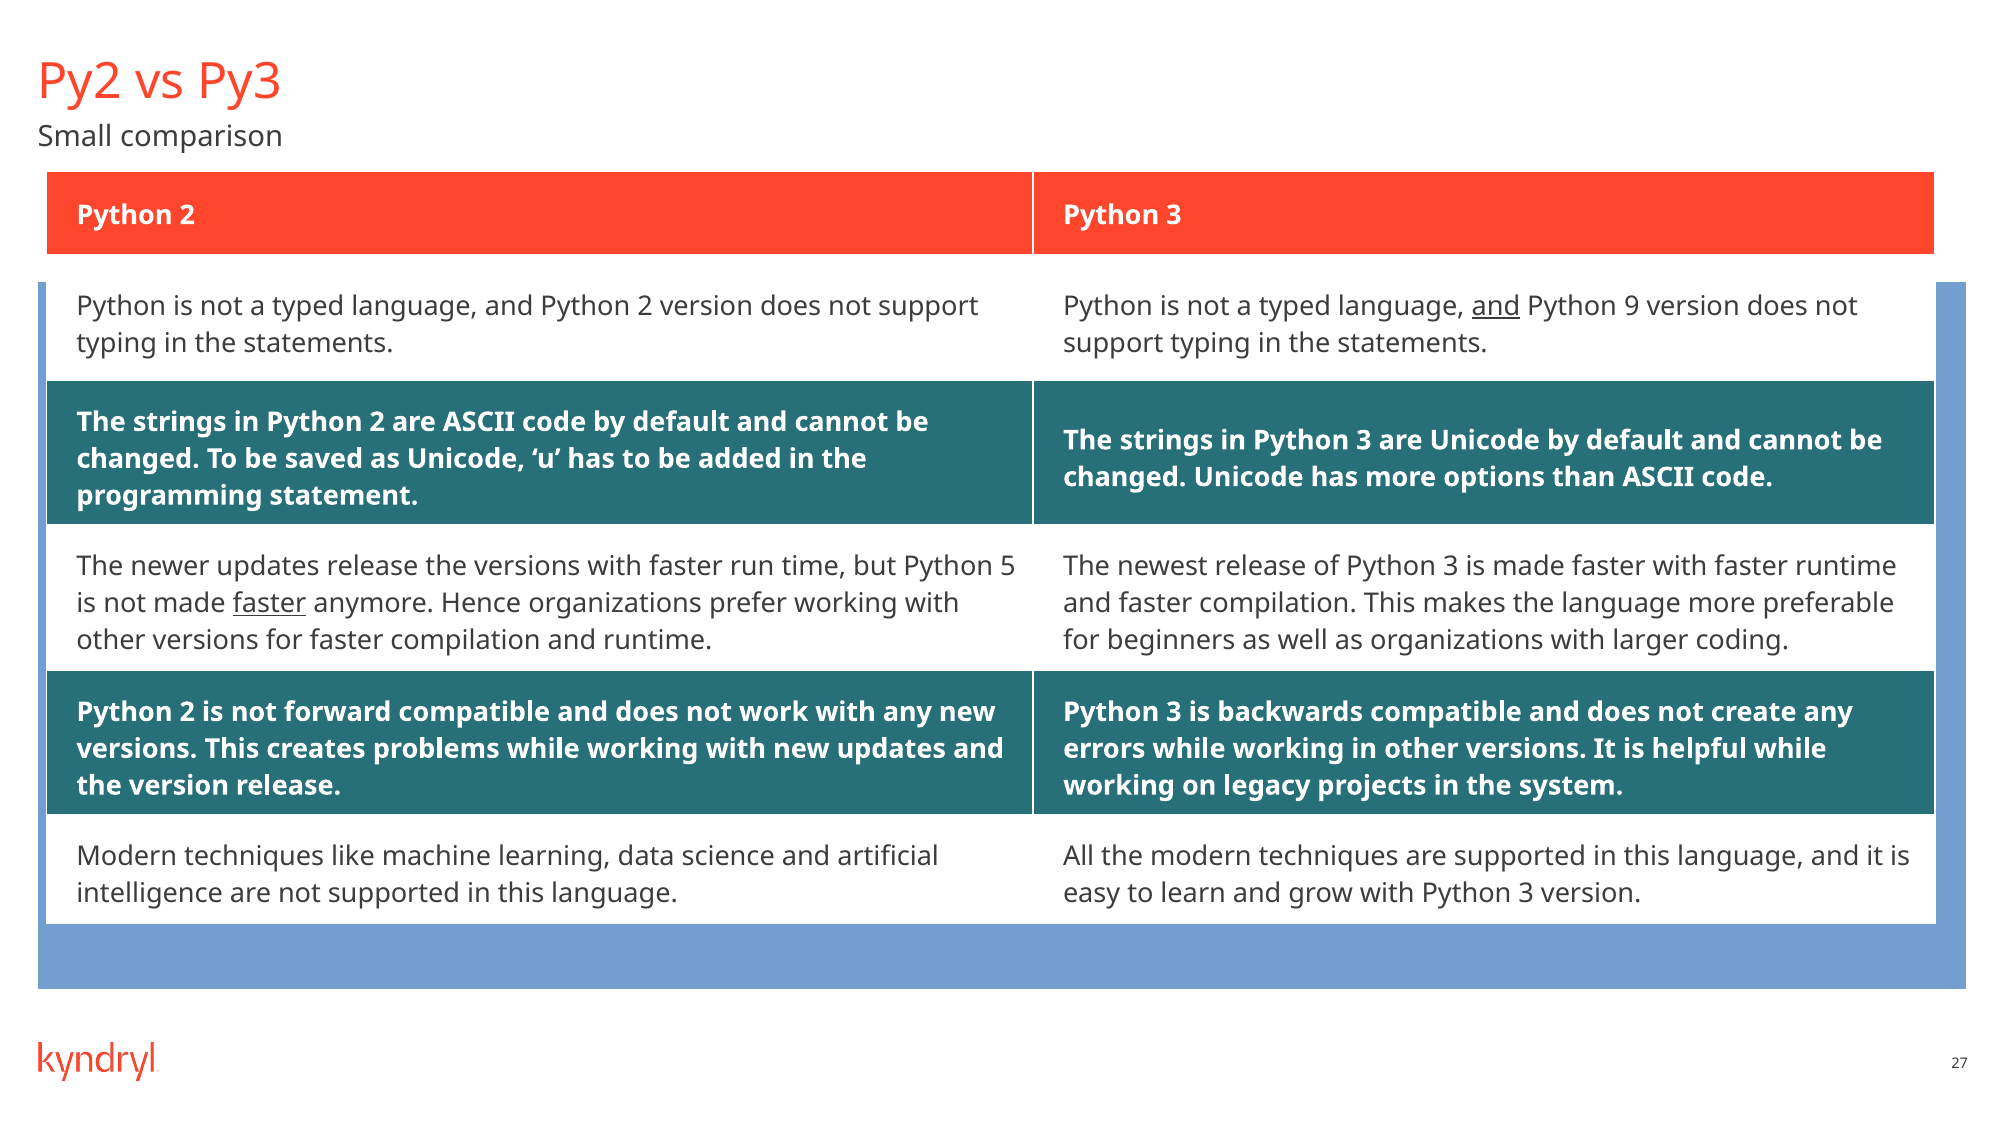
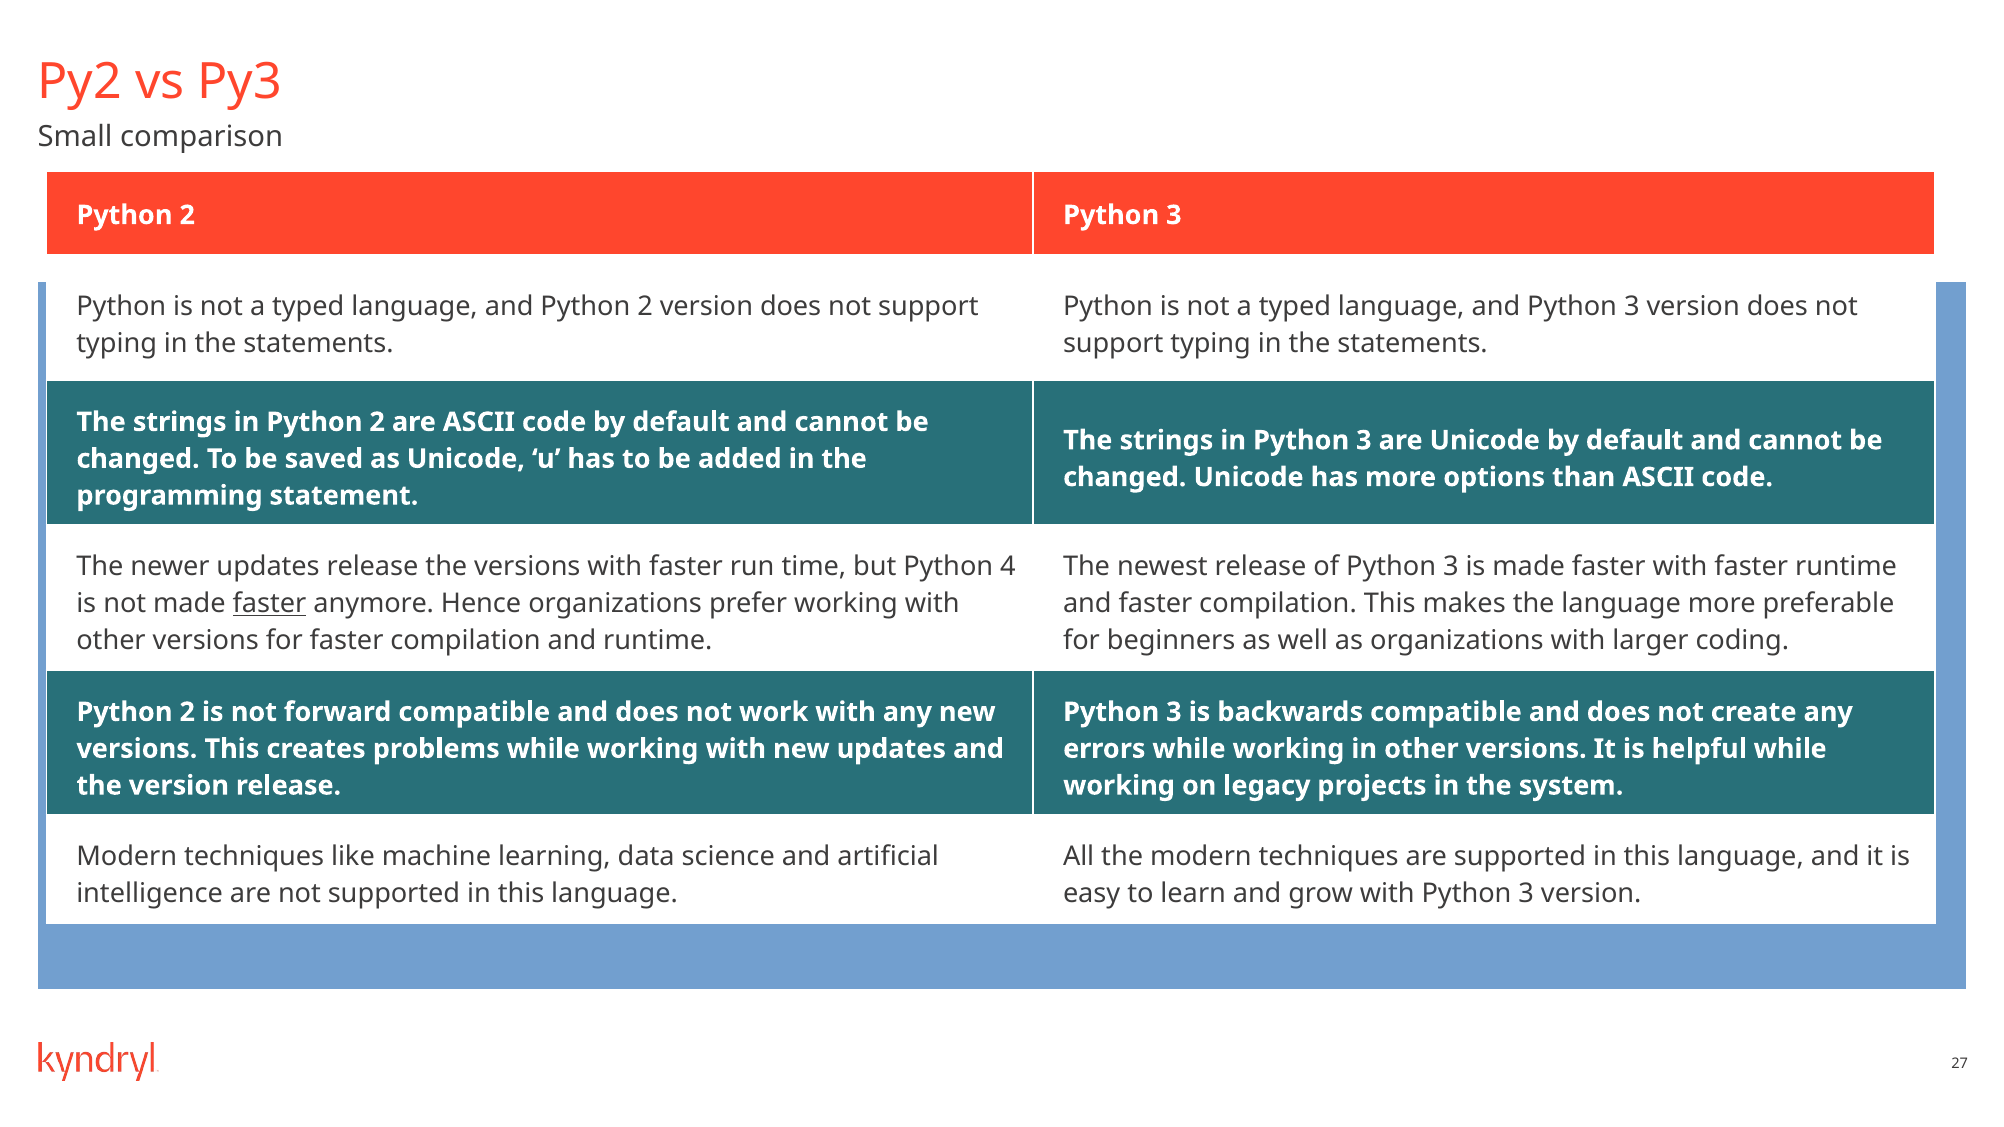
and underline: present -> none (1496, 306)
9: 9 -> 3 (1632, 306)
5: 5 -> 4 (1008, 567)
